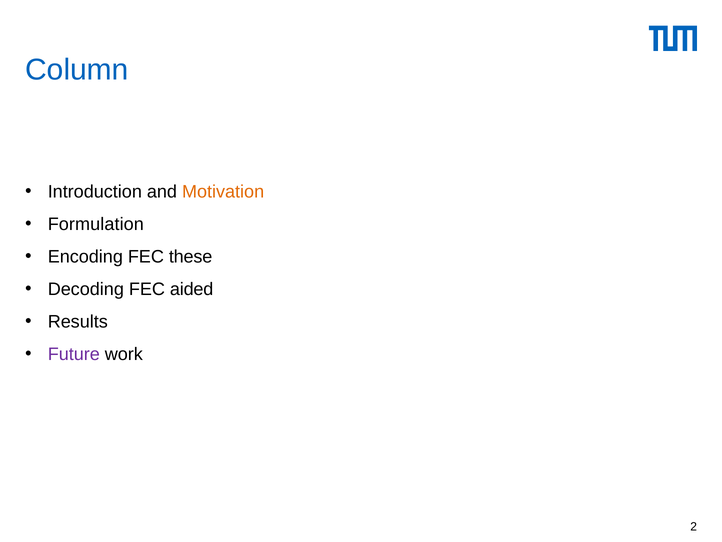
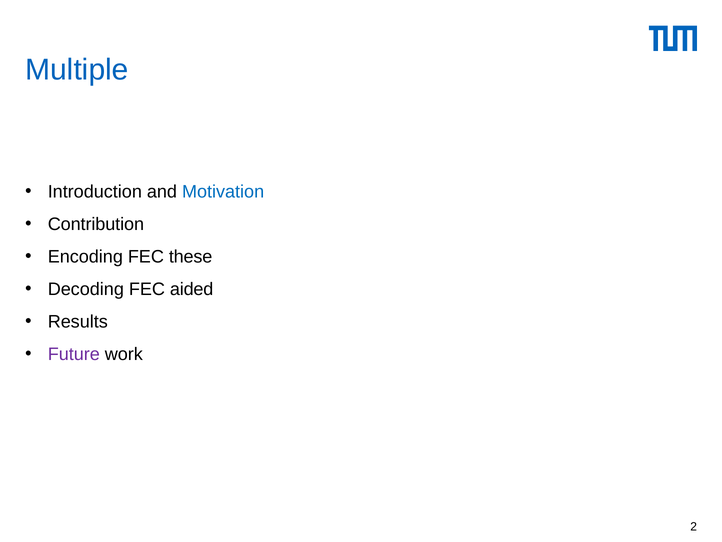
Column: Column -> Multiple (77, 70)
Motivation colour: orange -> blue (223, 192)
Formulation: Formulation -> Contribution (96, 224)
